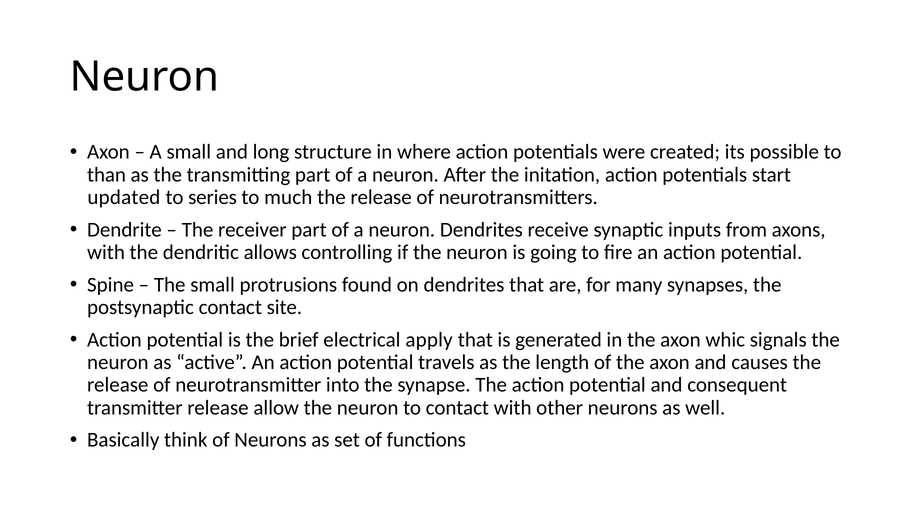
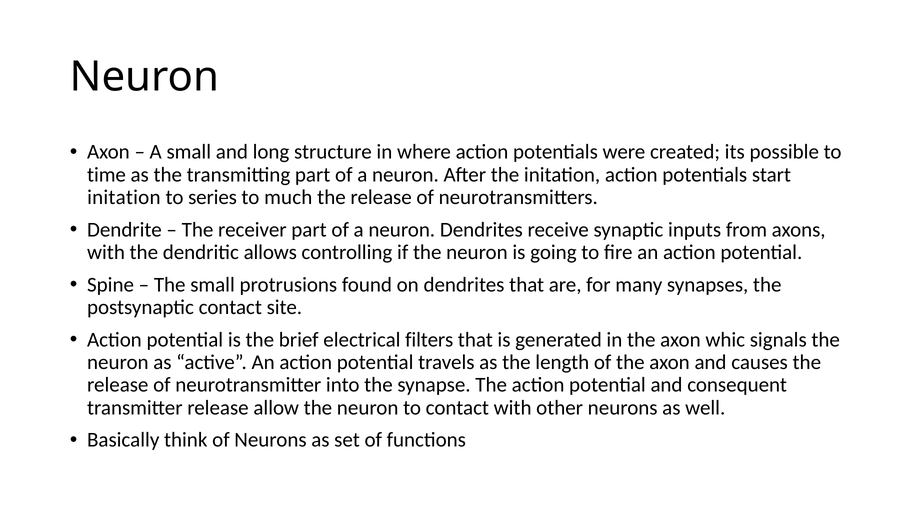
than: than -> time (107, 175)
updated: updated -> initation (124, 197)
apply: apply -> filters (429, 339)
